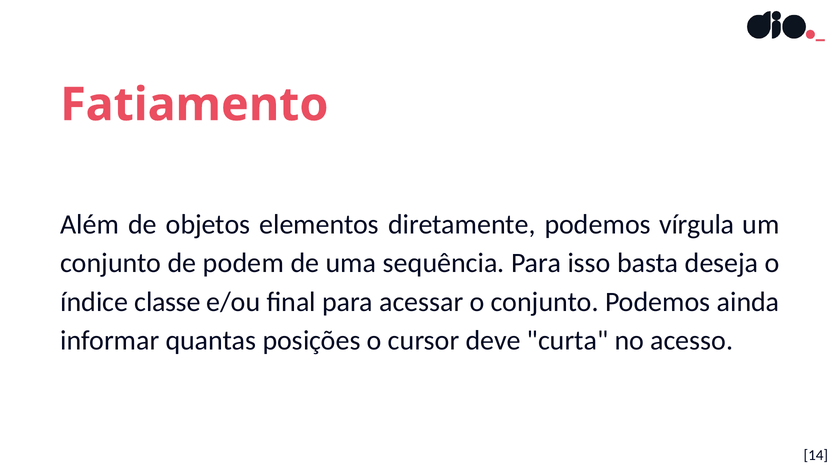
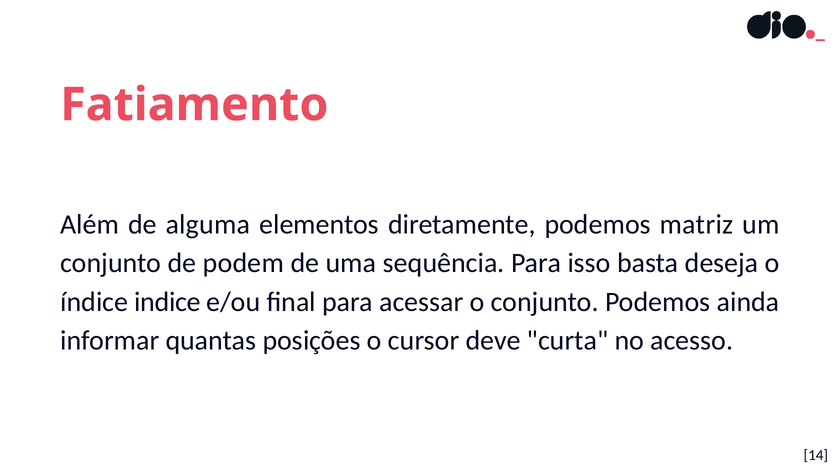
objetos: objetos -> alguma (208, 224)
vírgula: vírgula -> matriz (696, 224)
classe: classe -> indice (168, 301)
